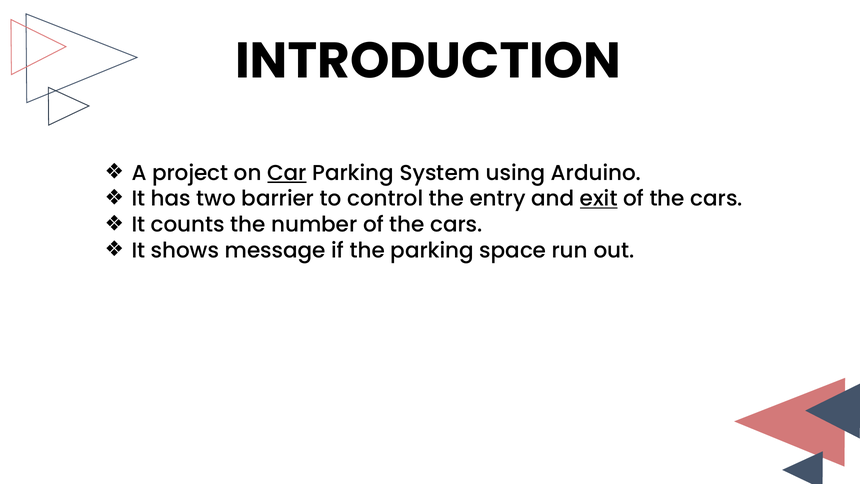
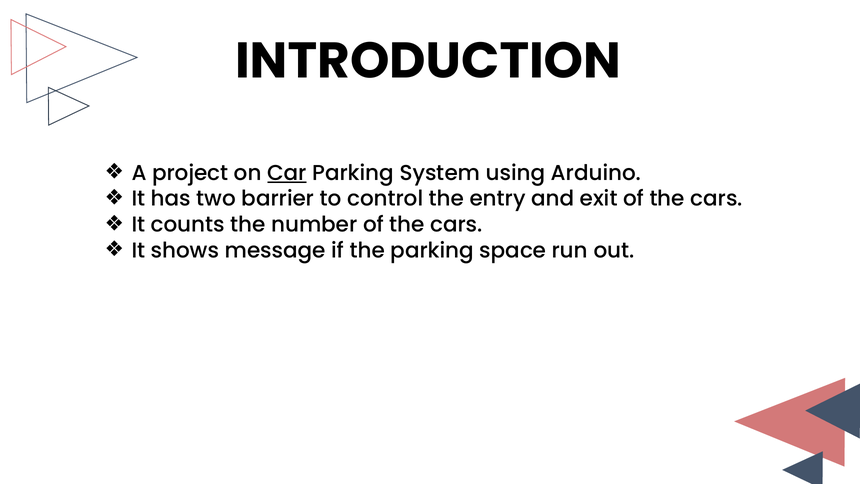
exit underline: present -> none (599, 199)
